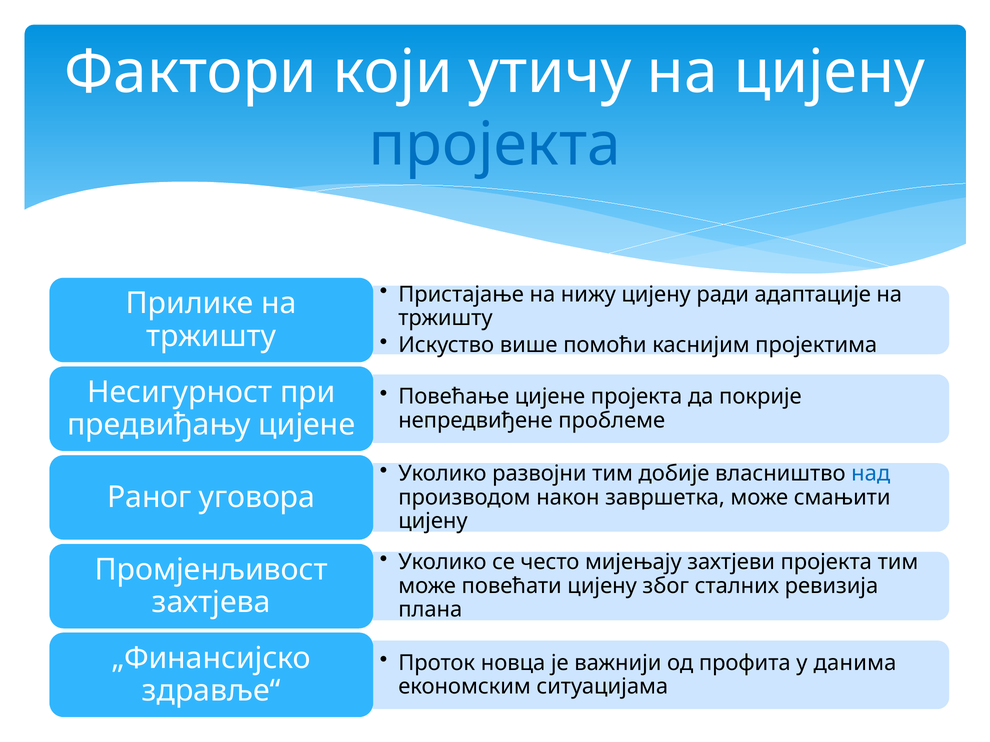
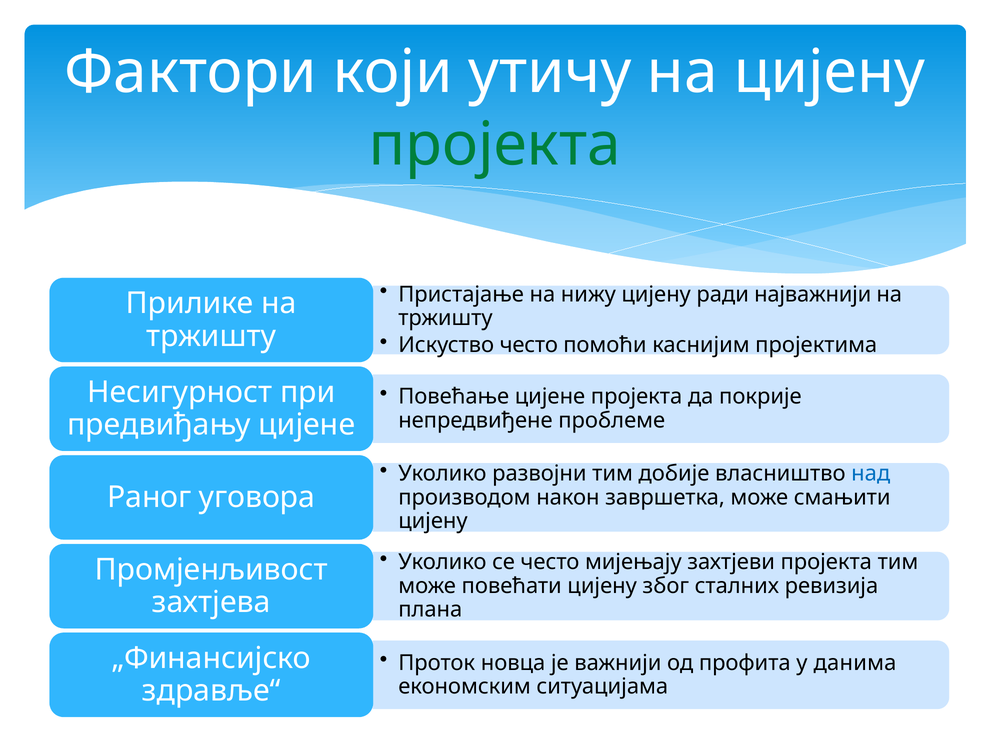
пројекта colour: blue -> green (495, 145)
адаптације: адаптације -> најважнији (813, 295)
Искуство више: више -> често (529, 345)
